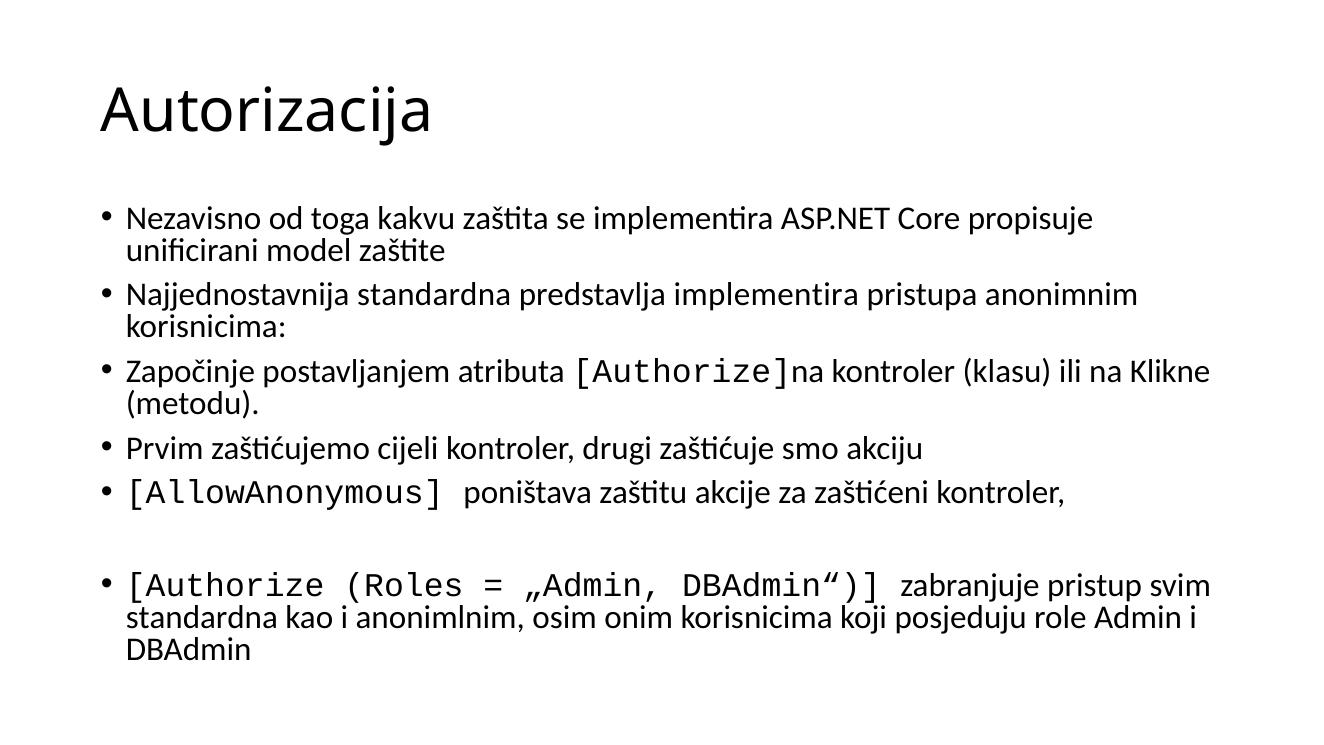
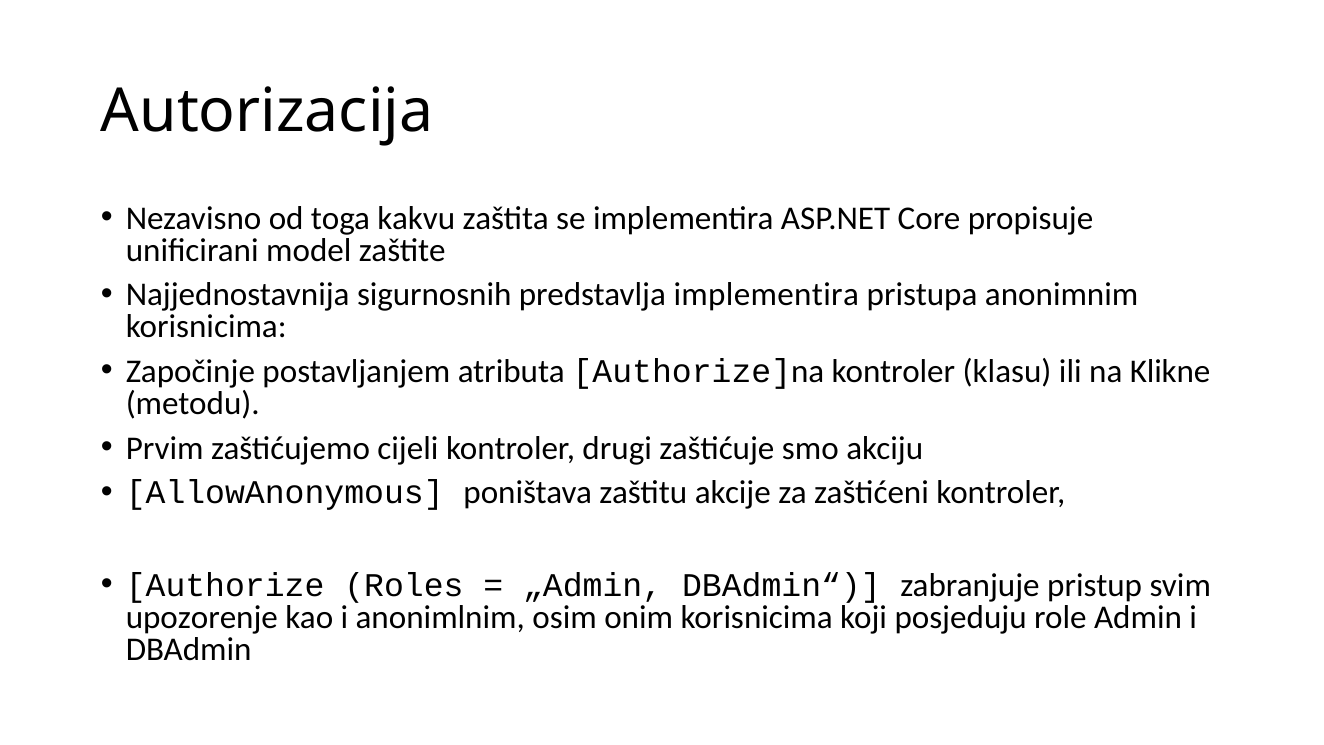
Najjednostavnija standardna: standardna -> sigurnosnih (434, 295)
standardna: standardna -> upozorenje (202, 618)
